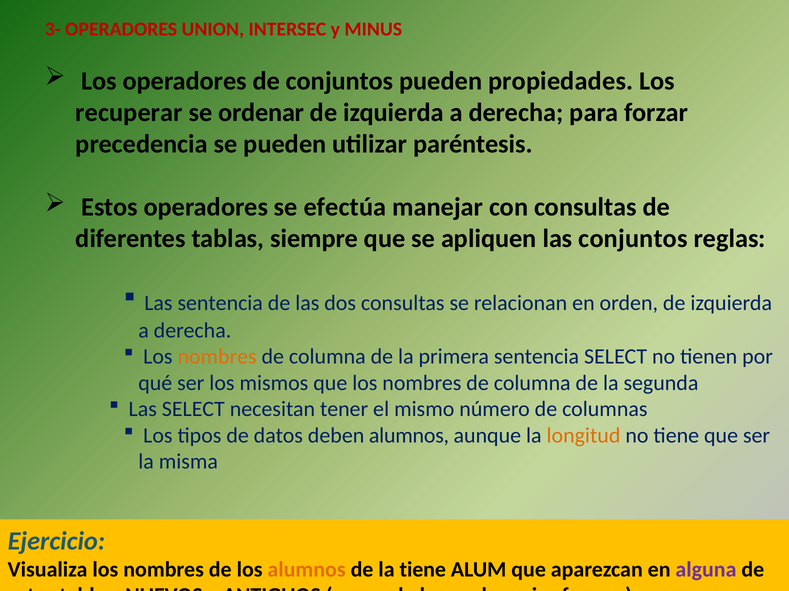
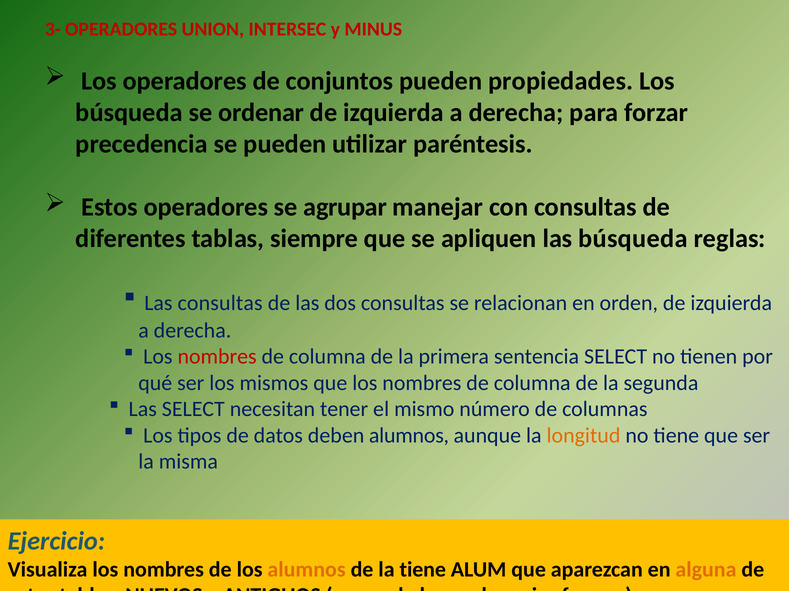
recuperar: recuperar -> búsqueda (129, 113)
efectúa: efectúa -> agrupar (345, 207)
las conjuntos: conjuntos -> búsqueda (633, 239)
Las sentencia: sentencia -> consultas (220, 304)
nombres colour: orange -> red (217, 357)
alguna colour: purple -> orange (706, 570)
